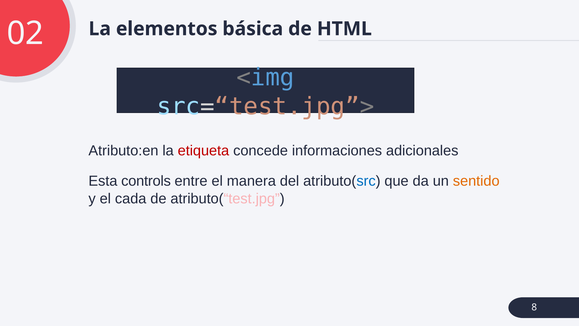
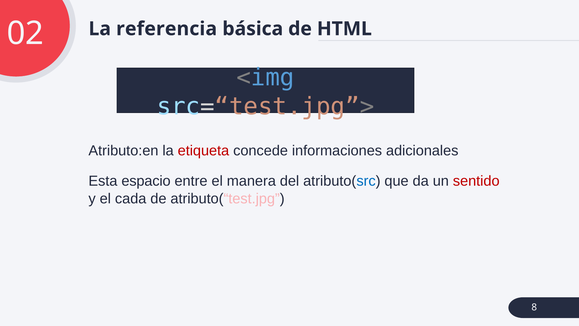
elementos: elementos -> referencia (167, 29)
controls: controls -> espacio (146, 181)
sentido colour: orange -> red (476, 181)
